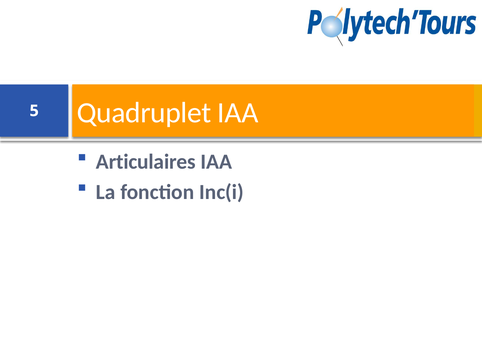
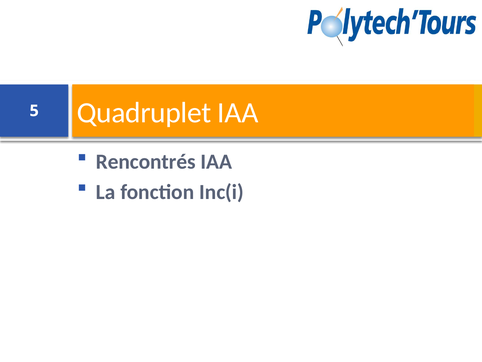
Articulaires: Articulaires -> Rencontrés (146, 161)
